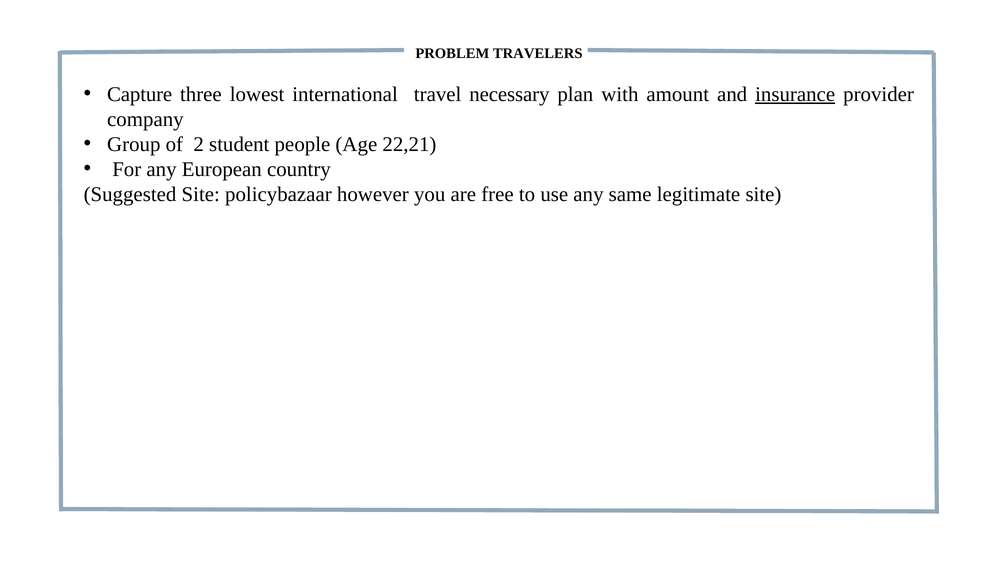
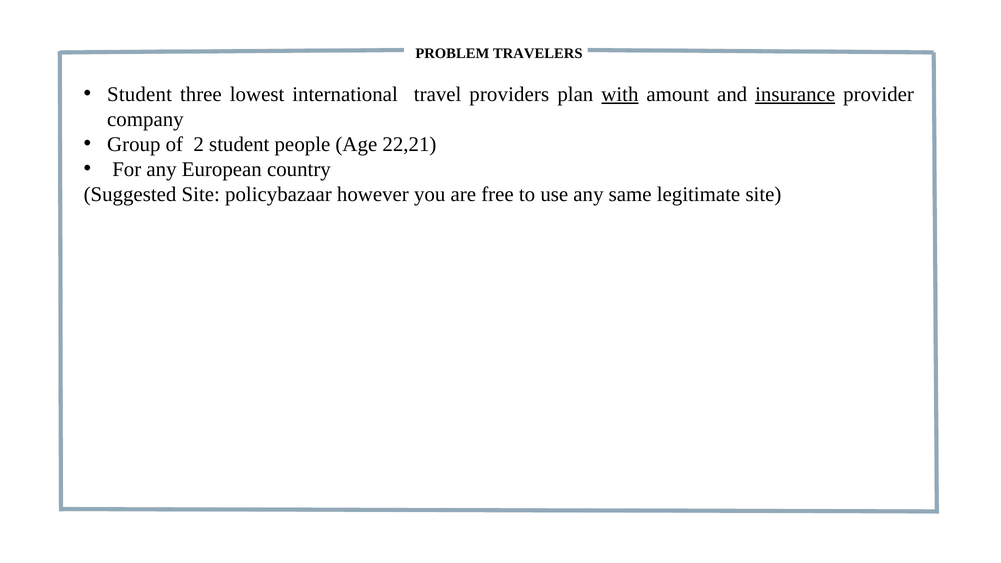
Capture: Capture -> Student (140, 94)
necessary: necessary -> providers (509, 94)
with underline: none -> present (620, 94)
